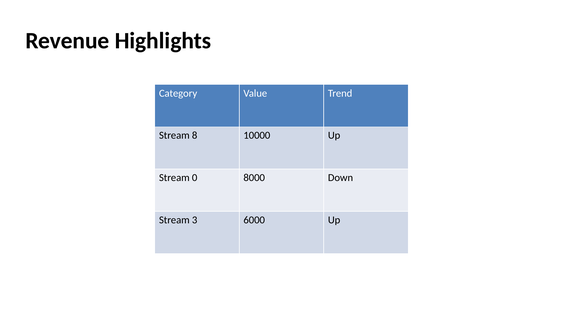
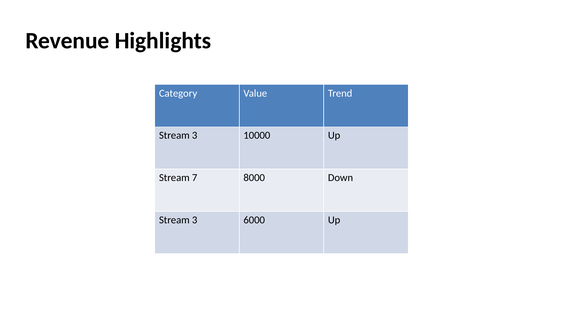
8: 8 -> 3 (195, 135)
0: 0 -> 7 (195, 178)
